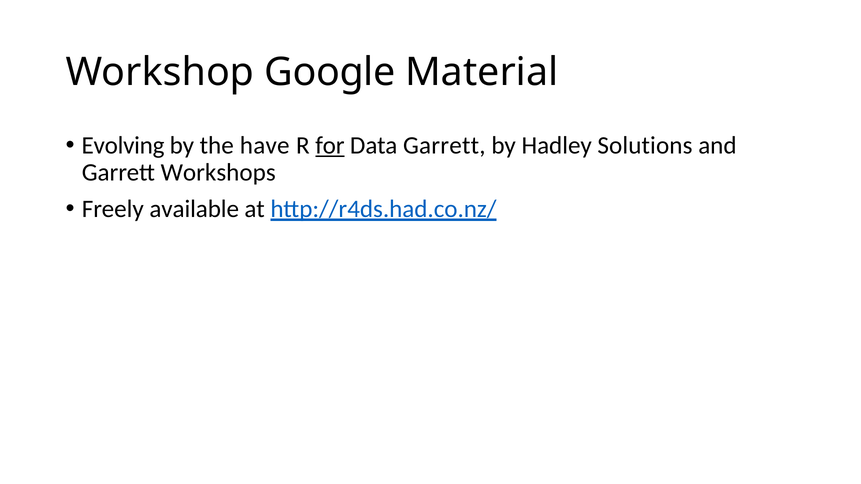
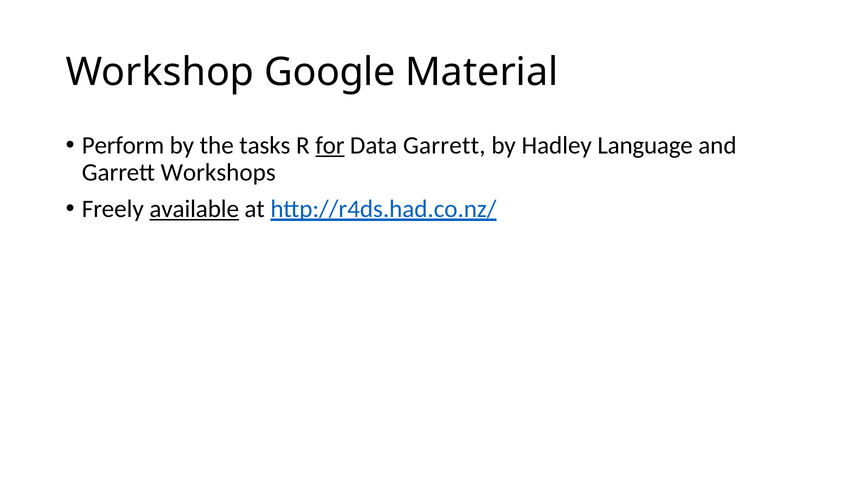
Evolving: Evolving -> Perform (123, 146)
have: have -> tasks (265, 146)
Solutions: Solutions -> Language (645, 146)
available underline: none -> present (194, 209)
